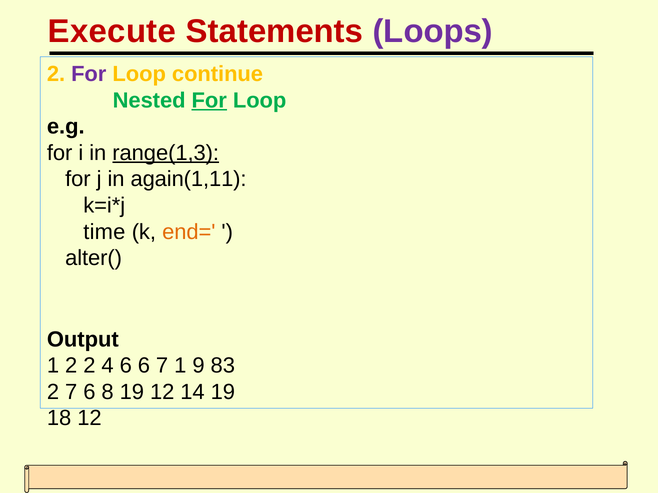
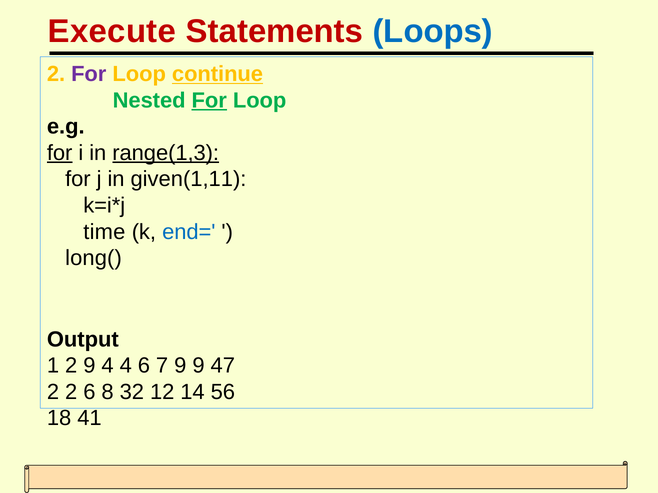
Loops colour: purple -> blue (433, 31)
continue underline: none -> present (218, 74)
for underline: none -> present (60, 153)
again(1,11: again(1,11 -> given(1,11 (188, 179)
end= colour: orange -> blue (189, 232)
alter(: alter( -> long( (93, 258)
2 2: 2 -> 9 (89, 366)
4 6: 6 -> 4 (126, 366)
7 1: 1 -> 9 (180, 366)
83: 83 -> 47 (223, 366)
2 7: 7 -> 2 (71, 392)
8 19: 19 -> 32 (132, 392)
14 19: 19 -> 56 (223, 392)
18 12: 12 -> 41 (90, 419)
